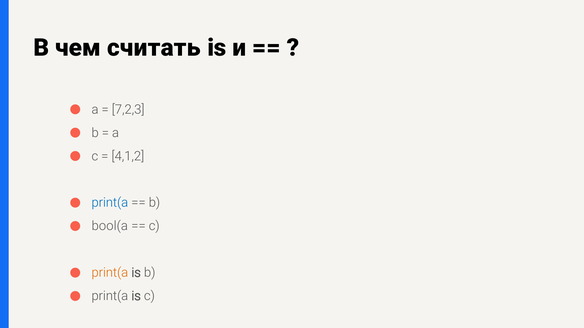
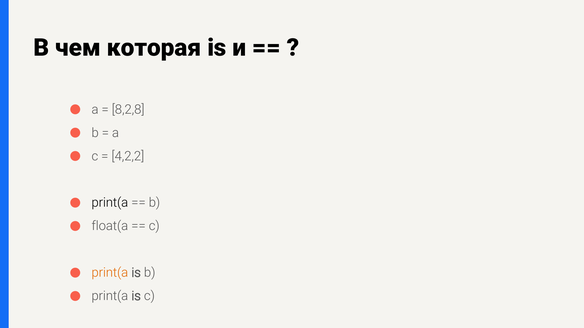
считать: считать -> которая (154, 48)
7,2,3: 7,2,3 -> 8,2,8 (128, 110)
4,1,2: 4,1,2 -> 4,2,2 (128, 156)
print(a colour: blue -> black (110, 203)
bool(a: bool(a -> float(a (110, 226)
